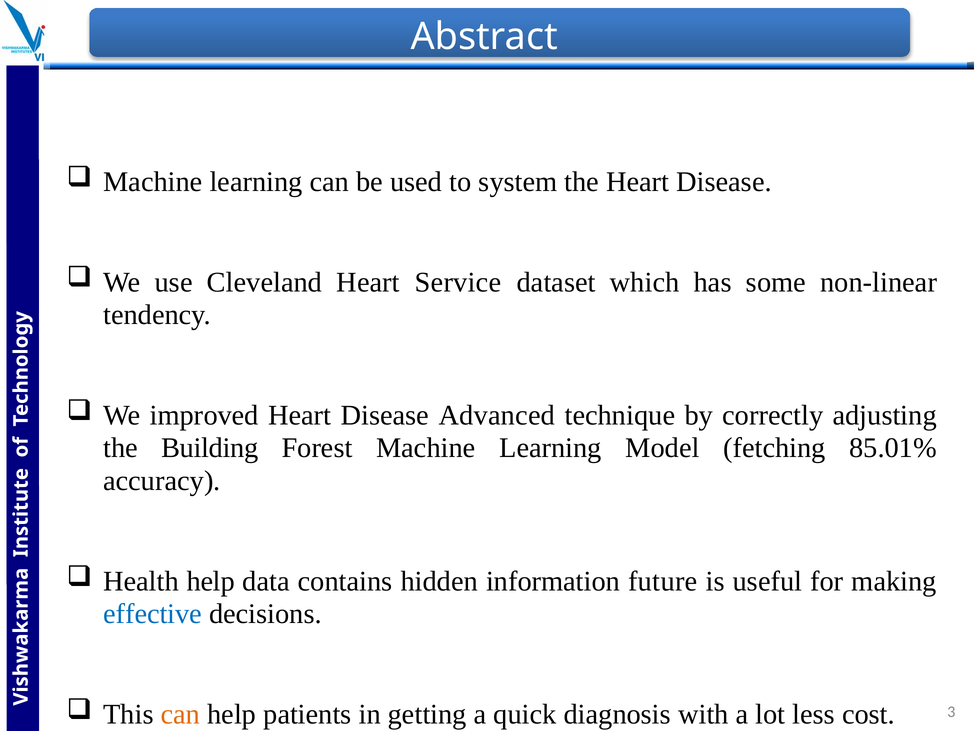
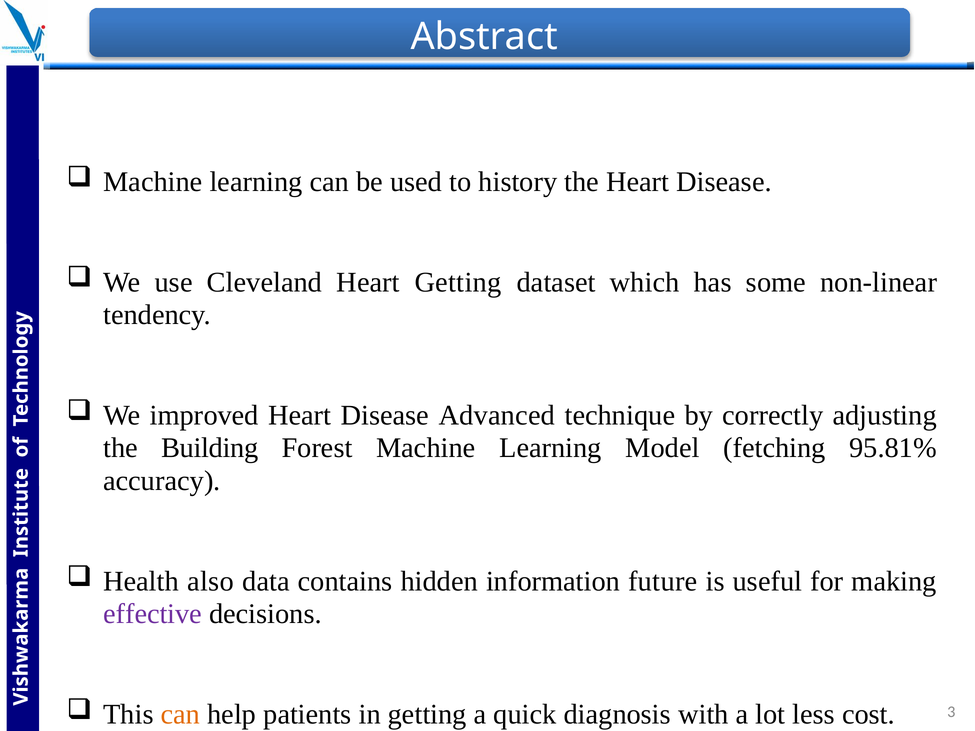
system: system -> history (518, 182)
Heart Service: Service -> Getting (458, 282)
85.01%: 85.01% -> 95.81% (893, 448)
Health help: help -> also (210, 581)
effective colour: blue -> purple (153, 614)
